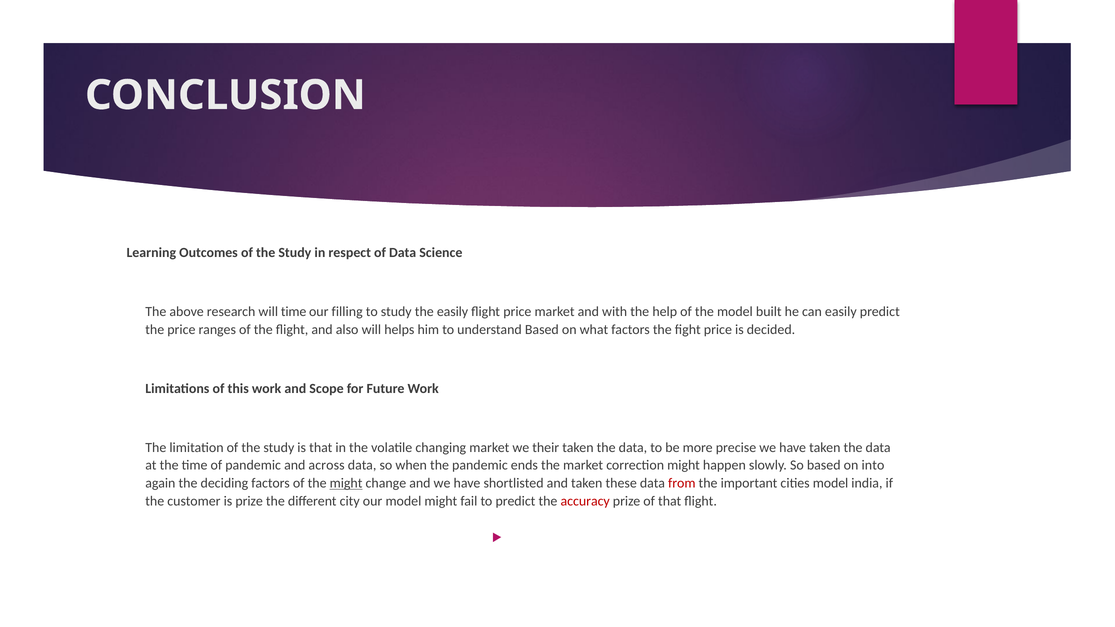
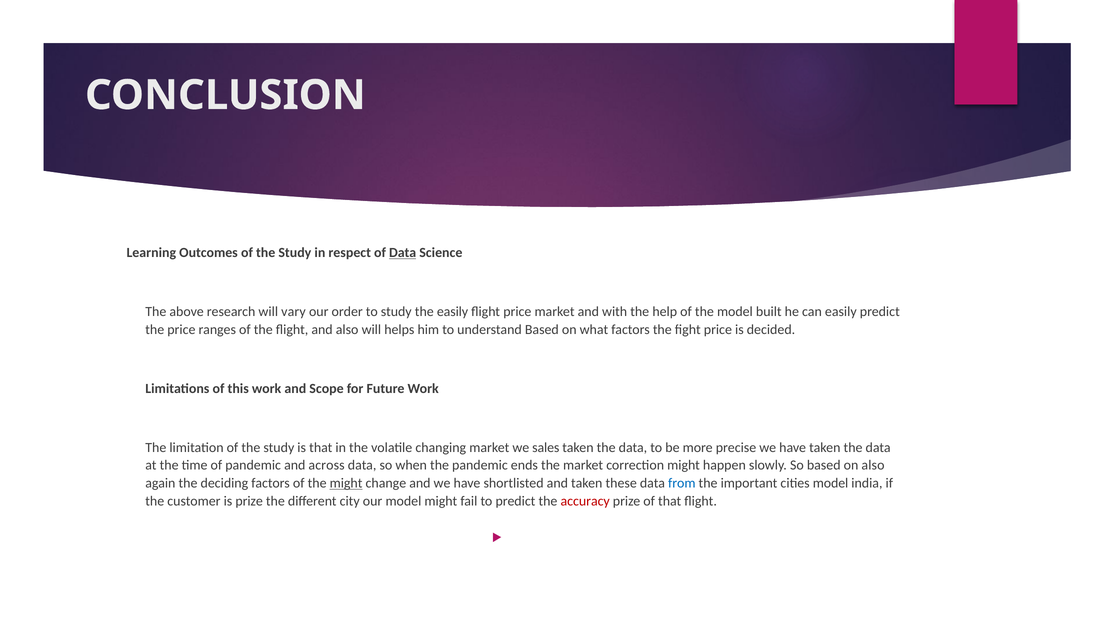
Data underline: none -> present (403, 253)
will time: time -> vary (293, 312)
filling: filling -> order (347, 312)
their: their -> sales (546, 448)
on into: into -> also (873, 466)
from colour: red -> blue (682, 483)
